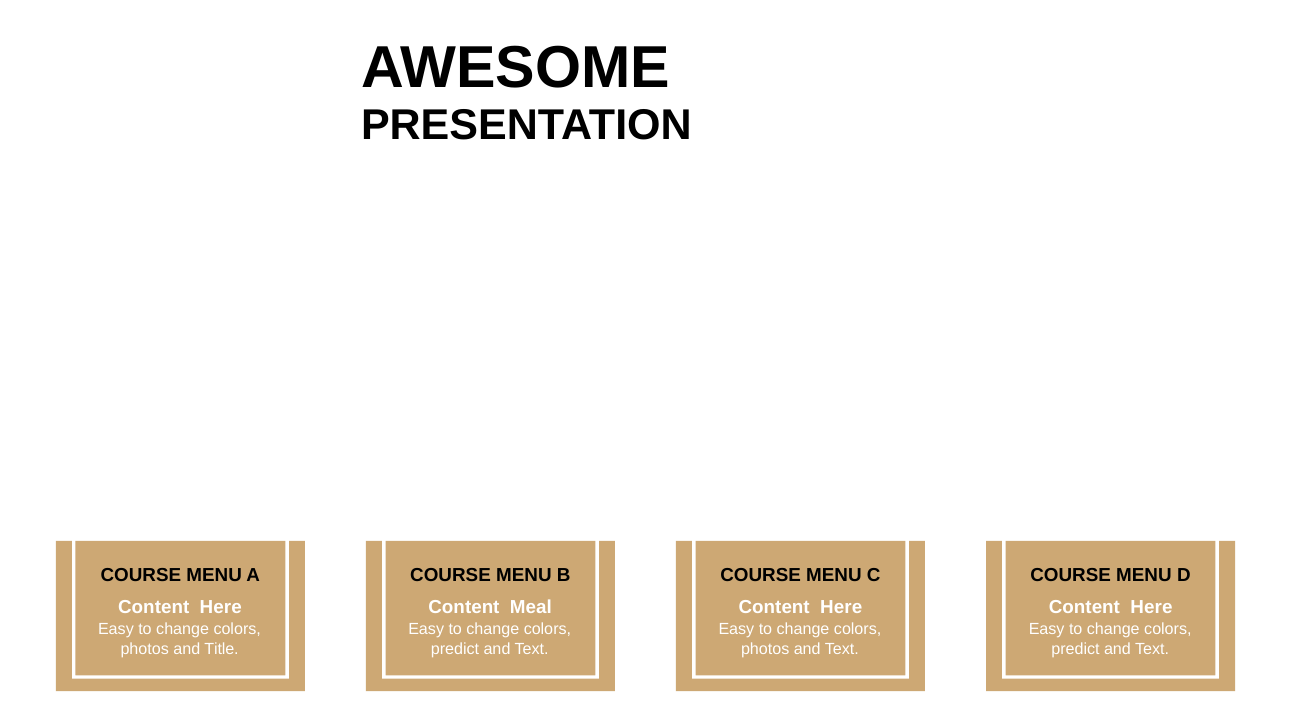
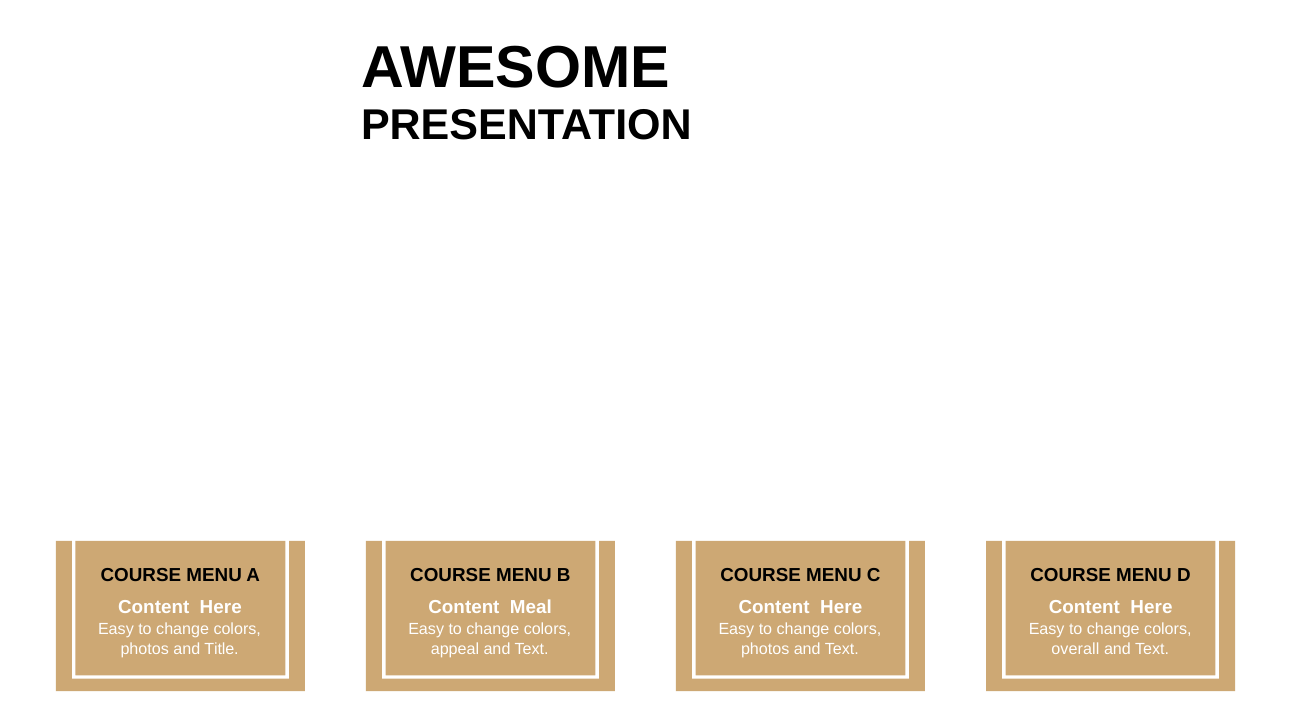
predict: predict -> appeal (455, 649)
predict: predict -> overall (1075, 649)
